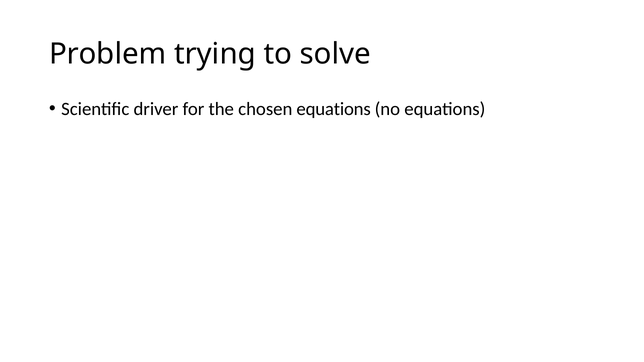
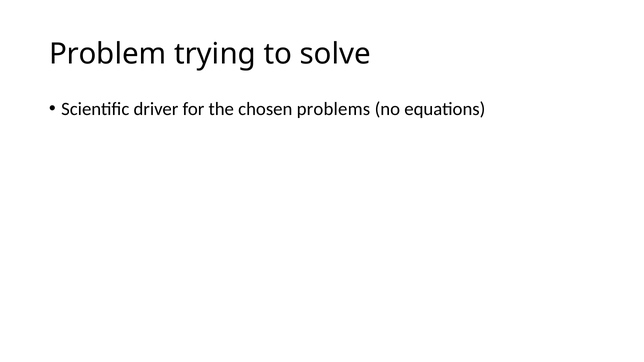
chosen equations: equations -> problems (333, 109)
